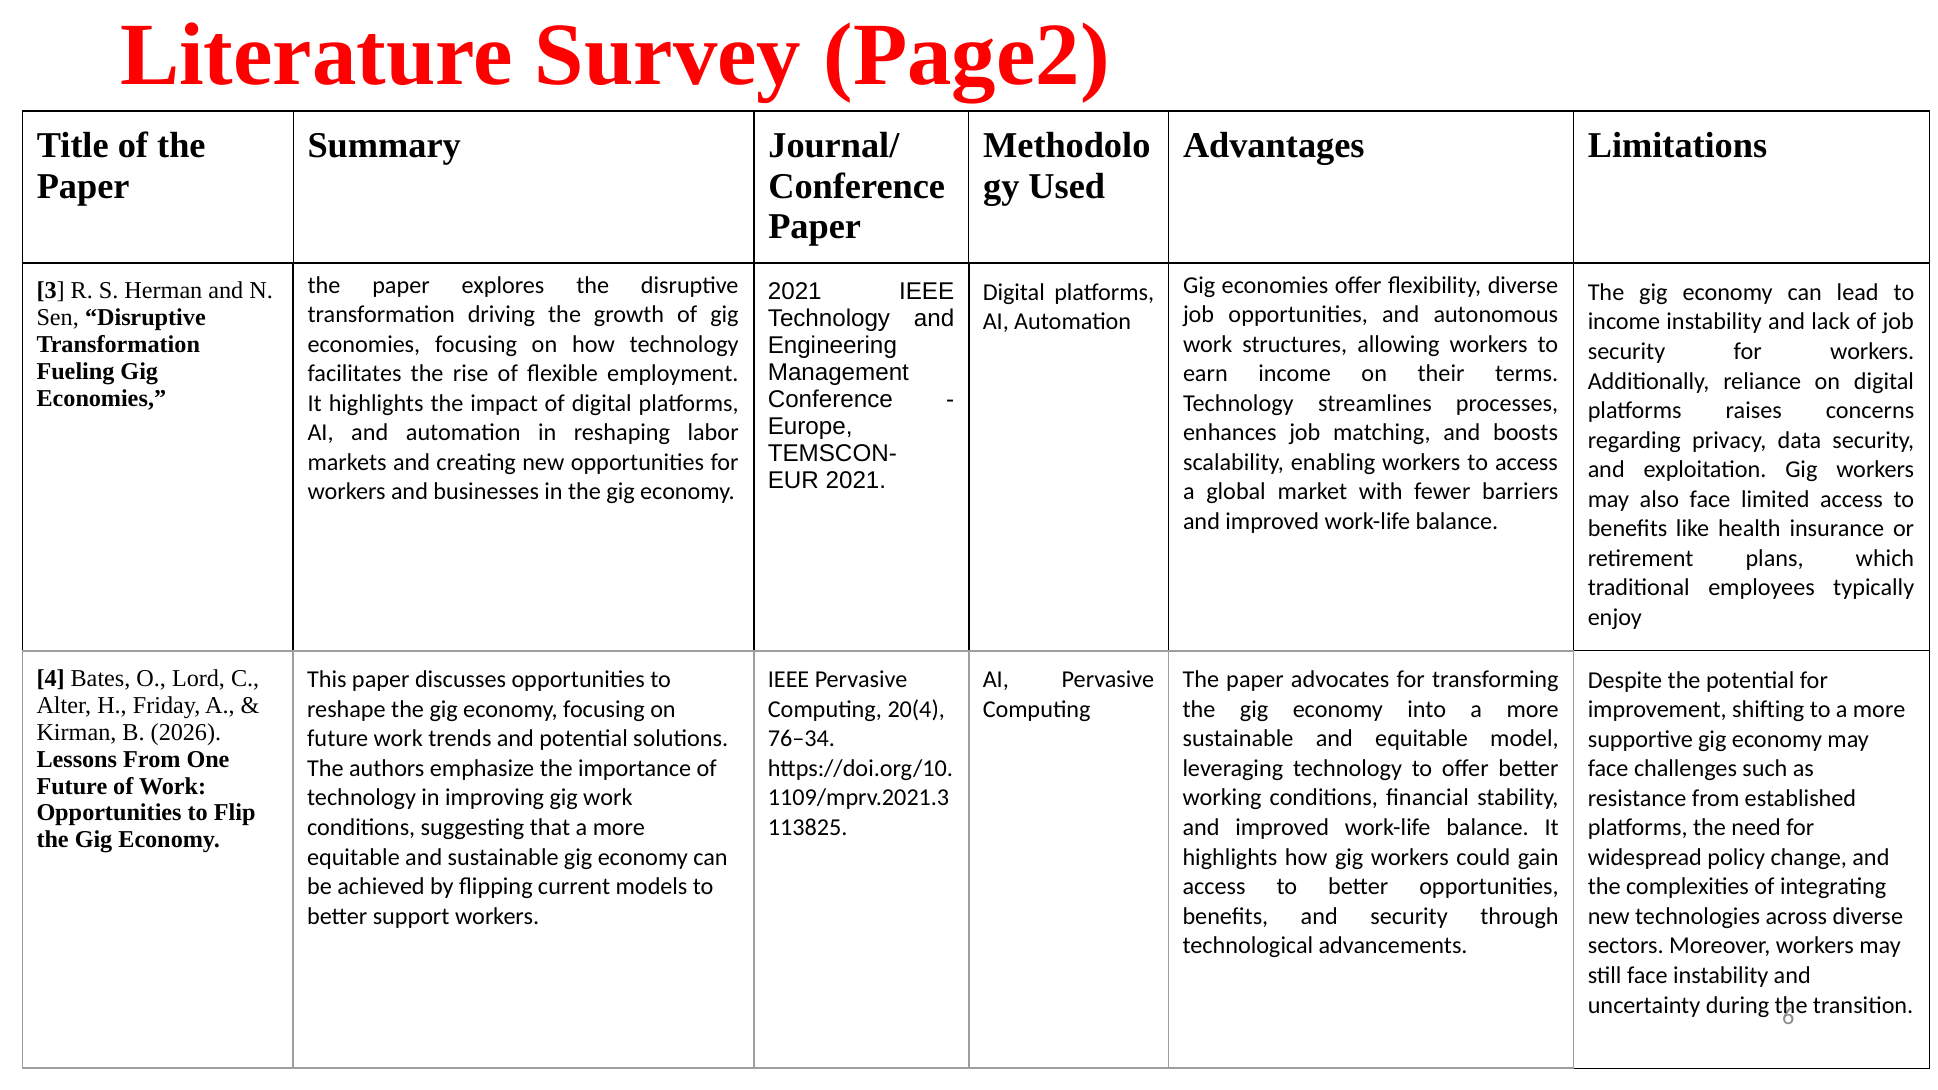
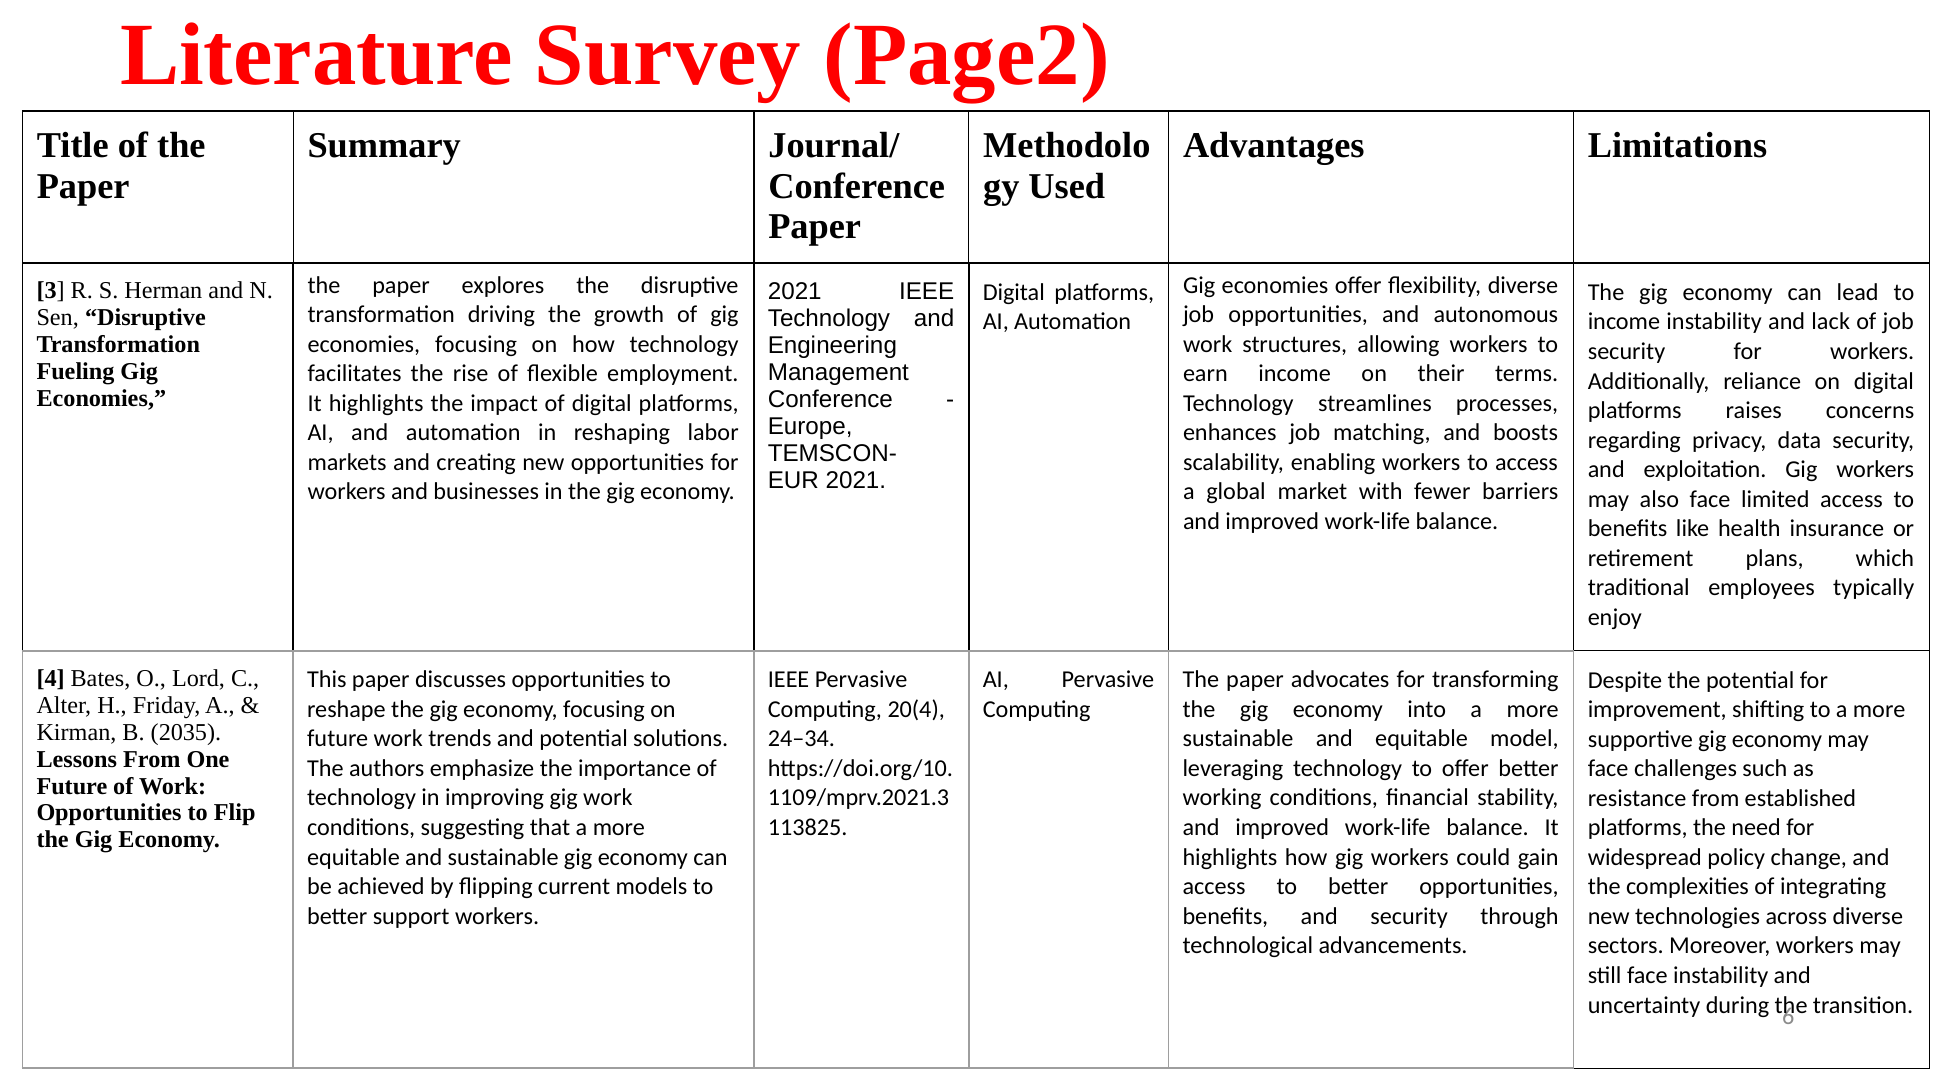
2026: 2026 -> 2035 (186, 732)
76–34: 76–34 -> 24–34 (801, 739)
